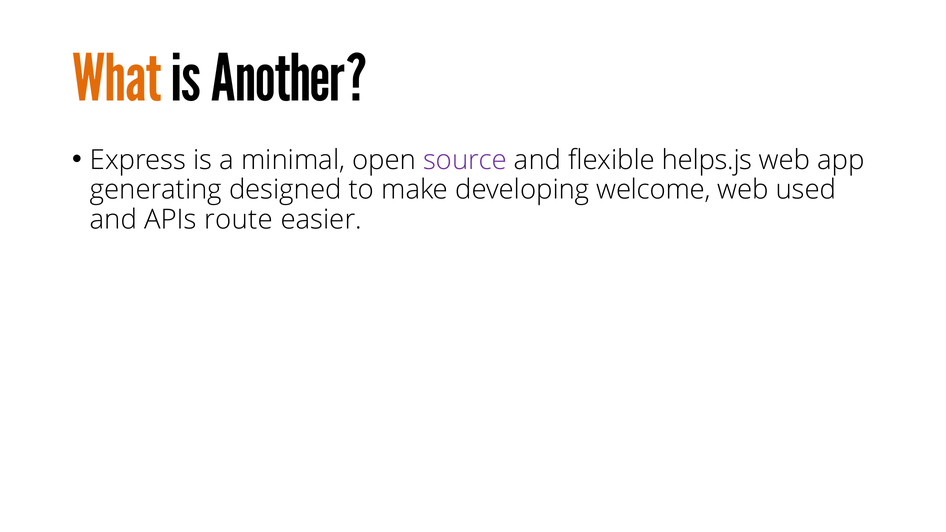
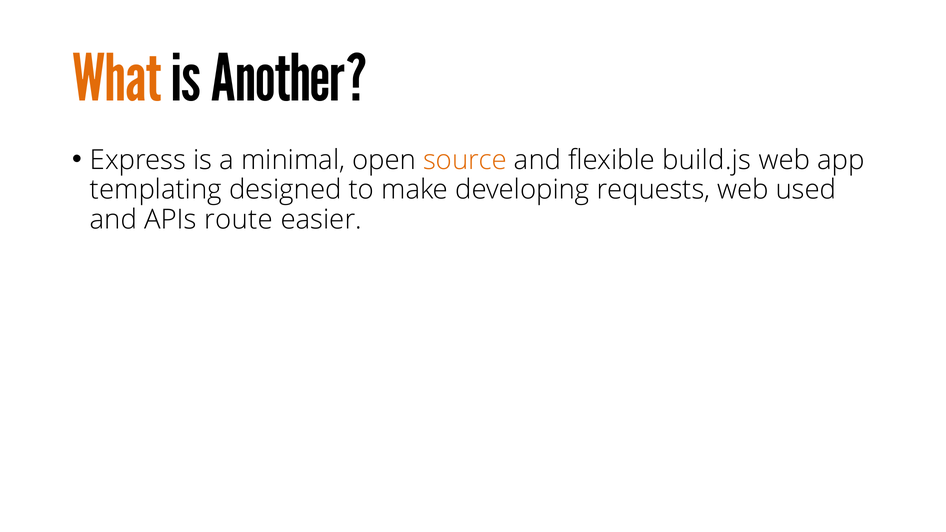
source colour: purple -> orange (465, 160)
helps.js: helps.js -> build.js (707, 160)
generating: generating -> templating (156, 190)
welcome: welcome -> requests (653, 190)
